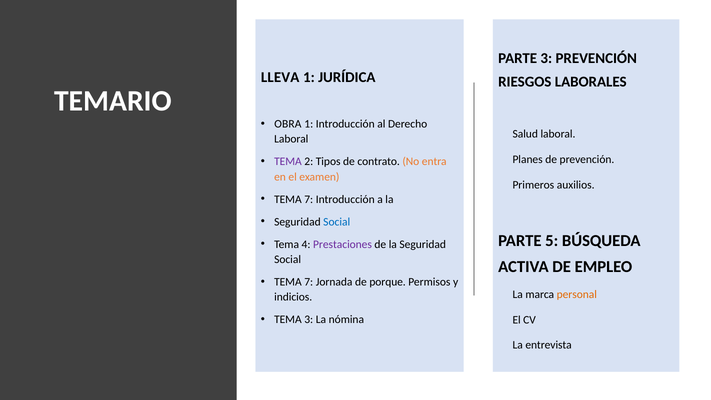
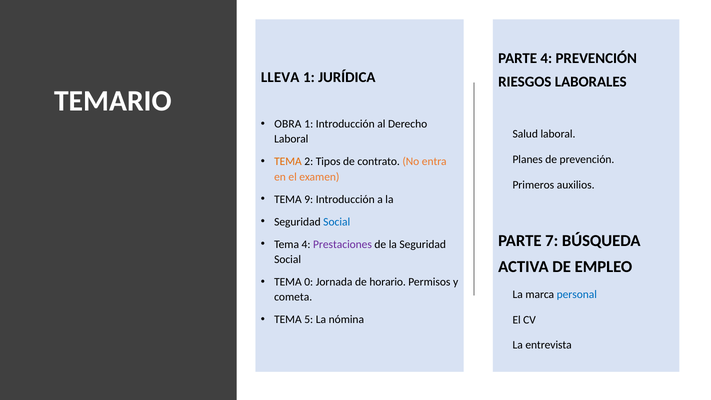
PARTE 3: 3 -> 4 (546, 58)
TEMA colour: purple -> orange (288, 162)
7: 7 -> 9 (309, 199)
5: 5 -> 7 (552, 241)
7: 7 -> 0 (309, 282)
porque: porque -> horario (388, 282)
personal colour: orange -> blue (577, 295)
indicios: indicios -> cometa (293, 297)
TEMA 3: 3 -> 5 (309, 320)
